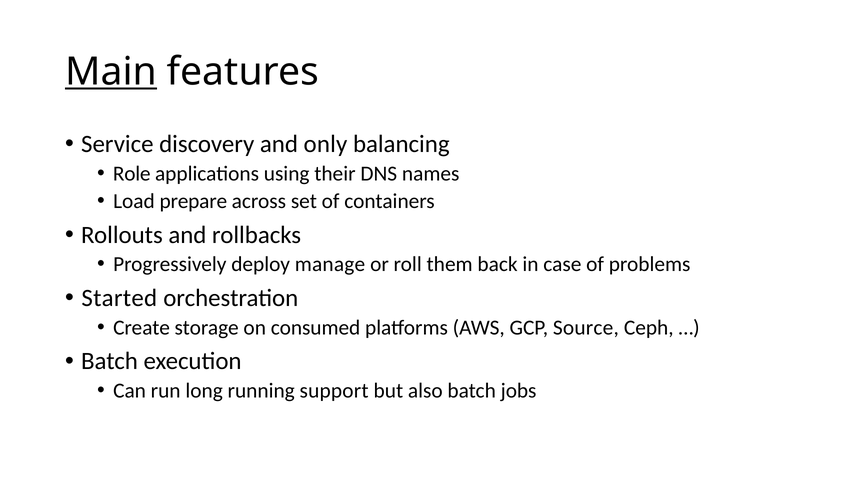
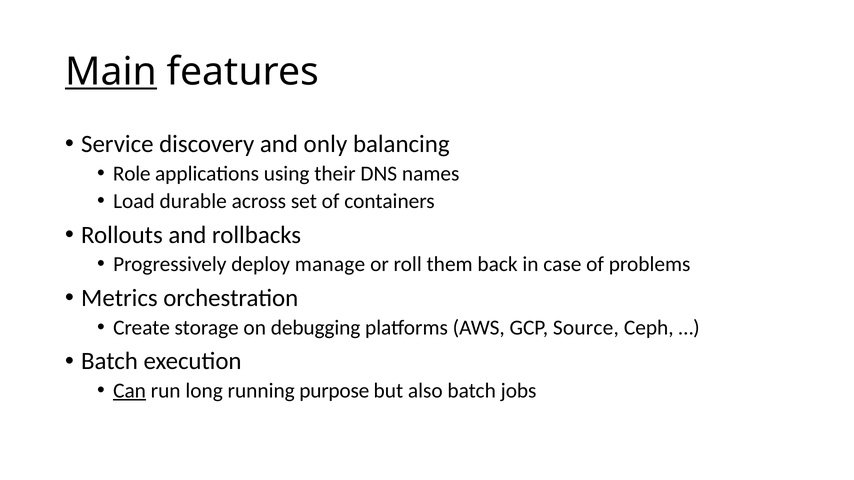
prepare: prepare -> durable (193, 201)
Started: Started -> Metrics (119, 298)
consumed: consumed -> debugging (316, 328)
Can underline: none -> present (130, 391)
support: support -> purpose (334, 391)
